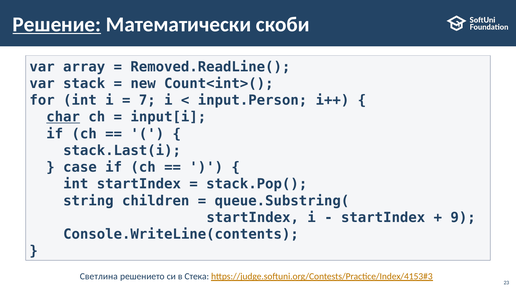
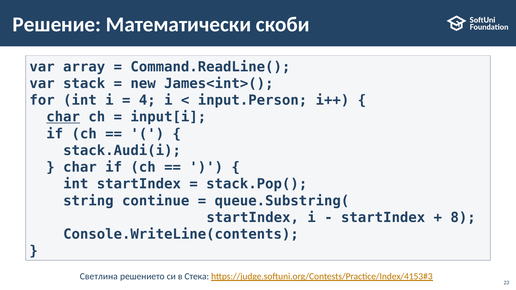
Решение underline: present -> none (57, 24)
Removed.ReadLine(: Removed.ReadLine( -> Command.ReadLine( (210, 67)
Count<int>(: Count<int>( -> James<int>( (219, 84)
7: 7 -> 4 (147, 100)
stack.Last(i: stack.Last(i -> stack.Audi(i (122, 151)
case: case -> char (80, 167)
children: children -> continue (156, 201)
9: 9 -> 8 (463, 218)
